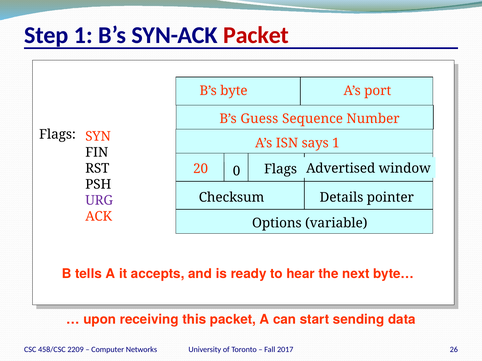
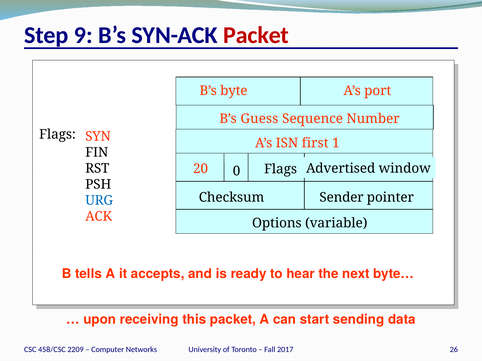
Step 1: 1 -> 9 (83, 35)
says: says -> first (315, 143)
Details: Details -> Sender (342, 198)
URG colour: purple -> blue (99, 201)
